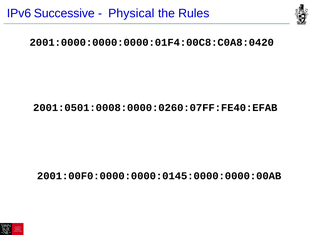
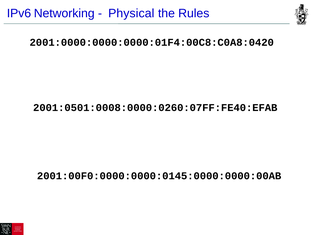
Successive: Successive -> Networking (64, 13)
